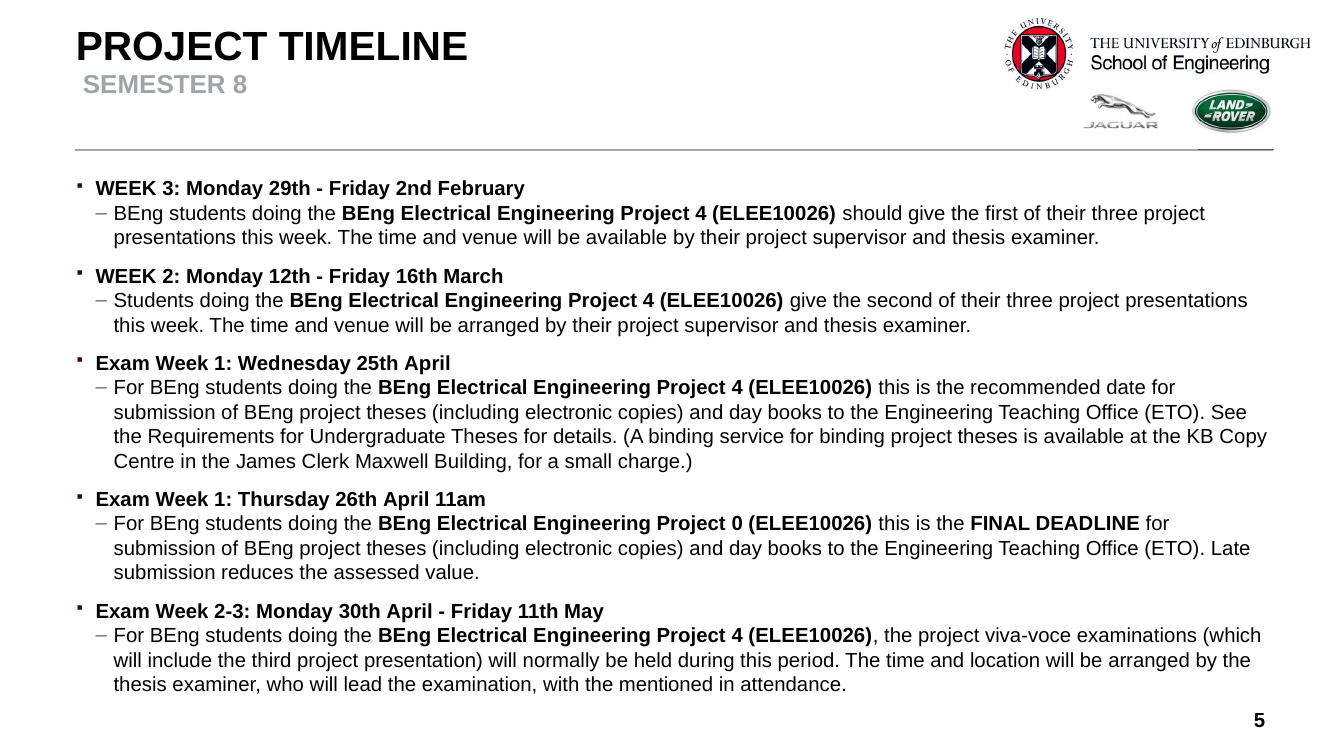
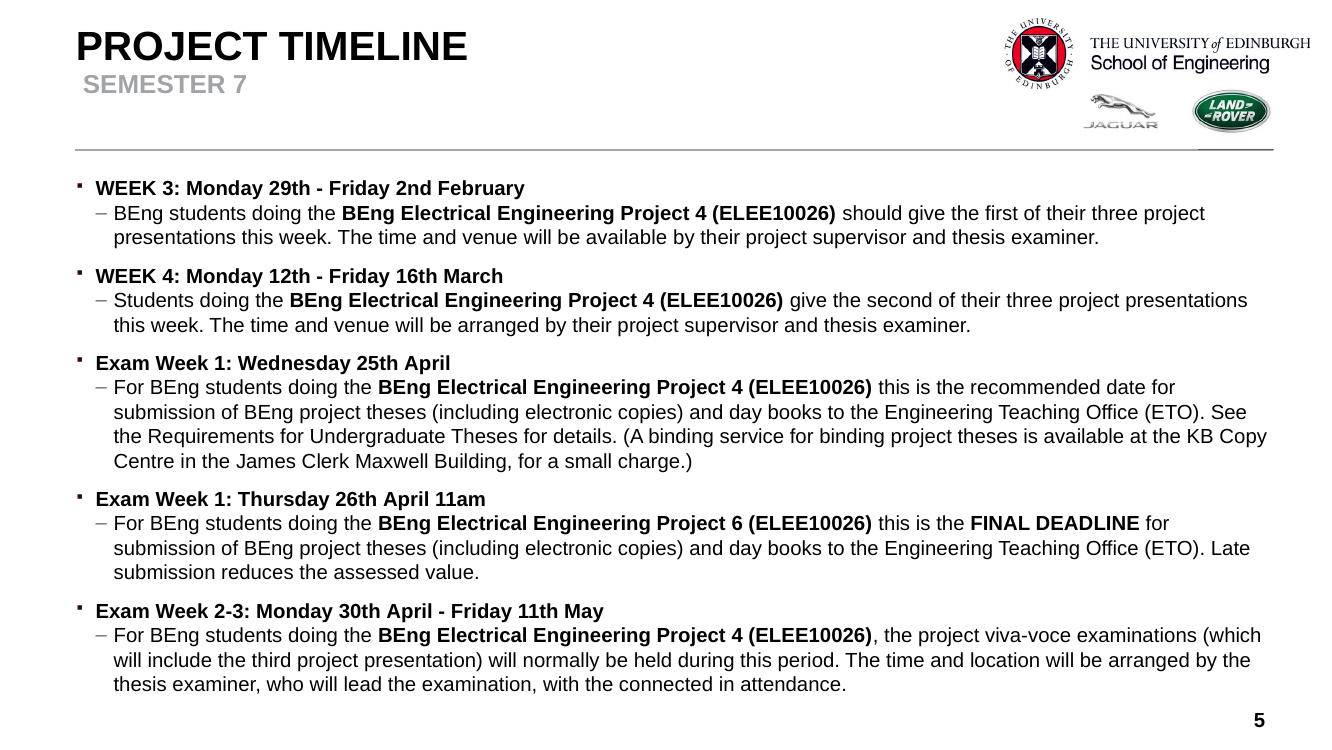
8: 8 -> 7 (240, 85)
WEEK 2: 2 -> 4 (171, 276)
0: 0 -> 6 (737, 524)
mentioned: mentioned -> connected (666, 684)
